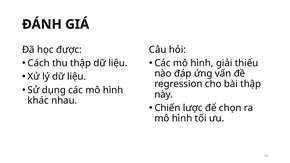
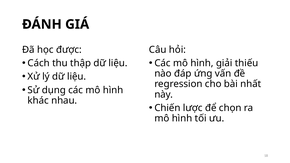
bài thập: thập -> nhất (251, 84)
